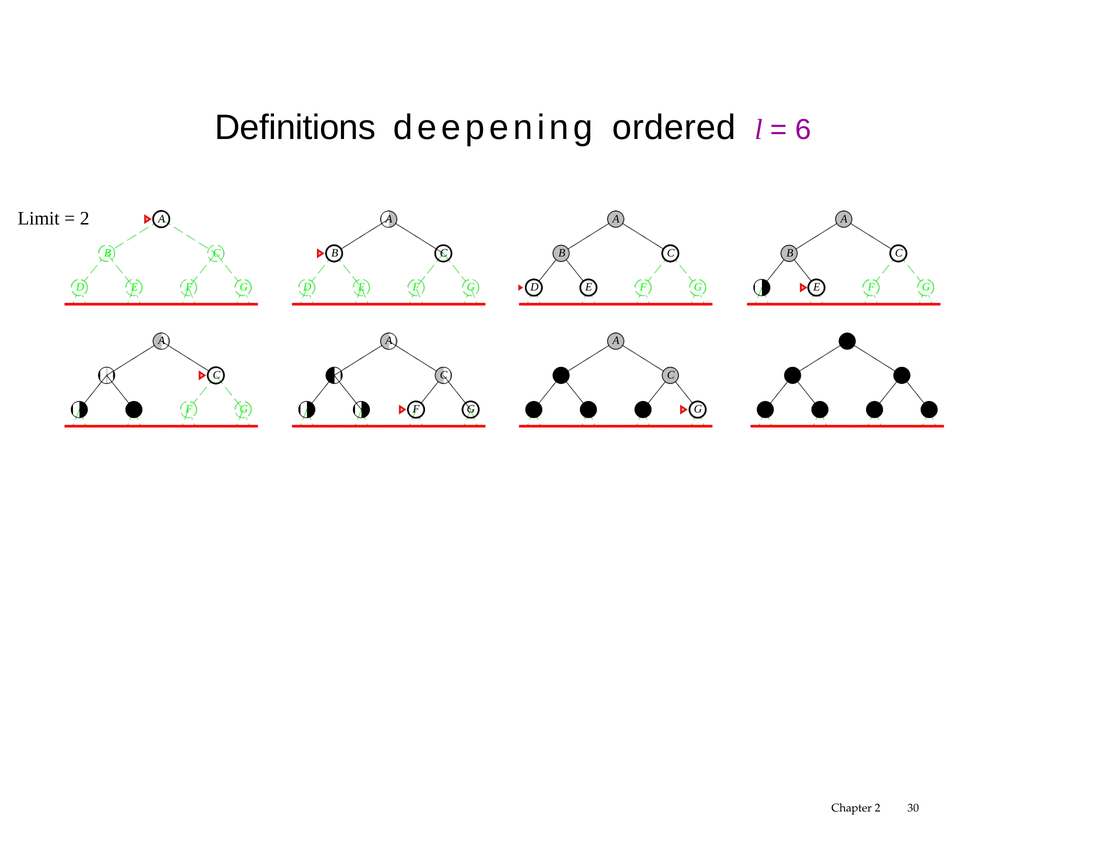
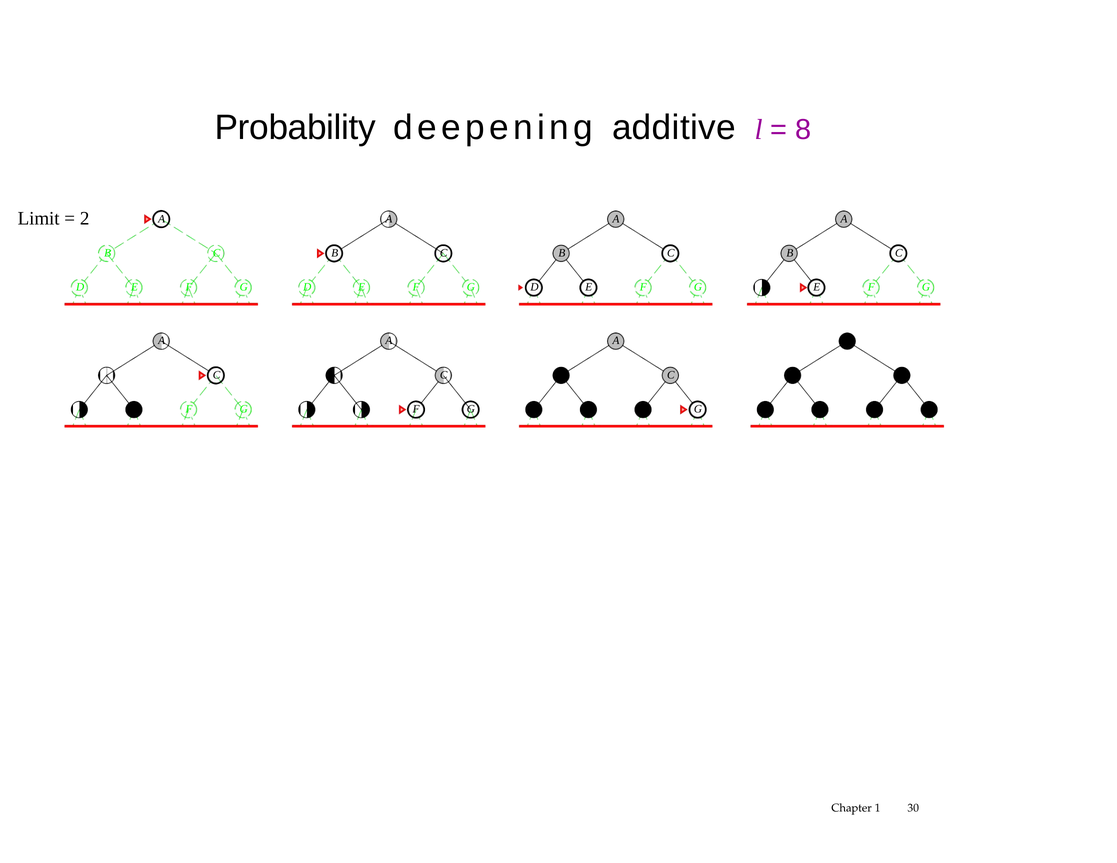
Definitions: Definitions -> Probability (295, 128)
ordered: ordered -> additive (674, 128)
6: 6 -> 8 (803, 130)
Chapter 2: 2 -> 1 (878, 808)
